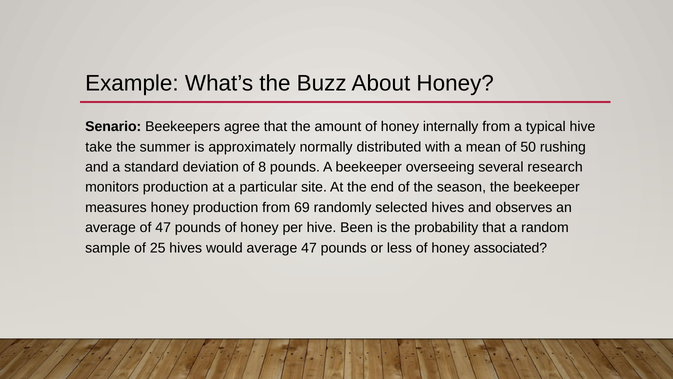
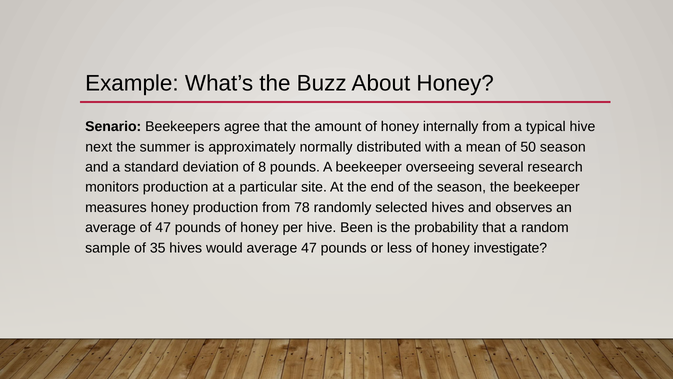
take: take -> next (99, 147)
50 rushing: rushing -> season (563, 147)
69: 69 -> 78 (302, 207)
25: 25 -> 35 (158, 248)
associated: associated -> investigate (510, 248)
